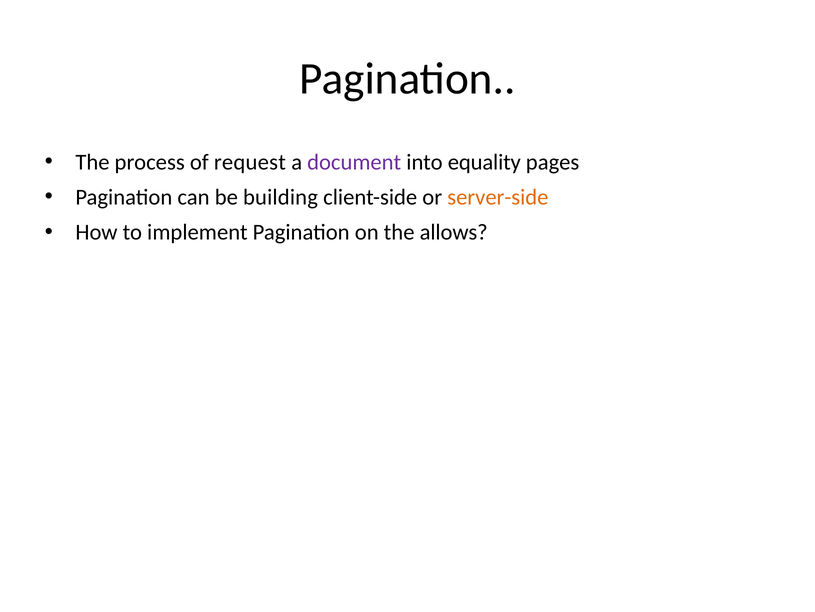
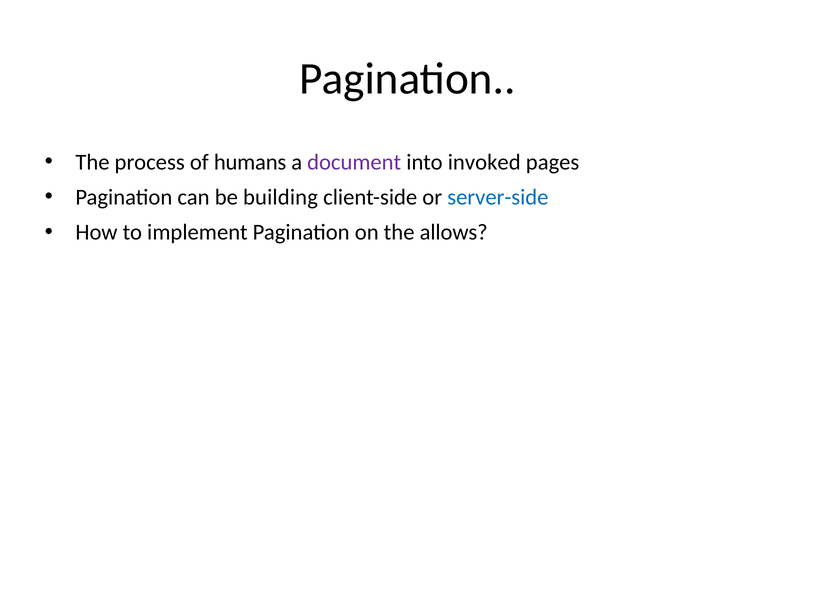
request: request -> humans (250, 162)
equality: equality -> invoked (484, 162)
server-side colour: orange -> blue (498, 197)
